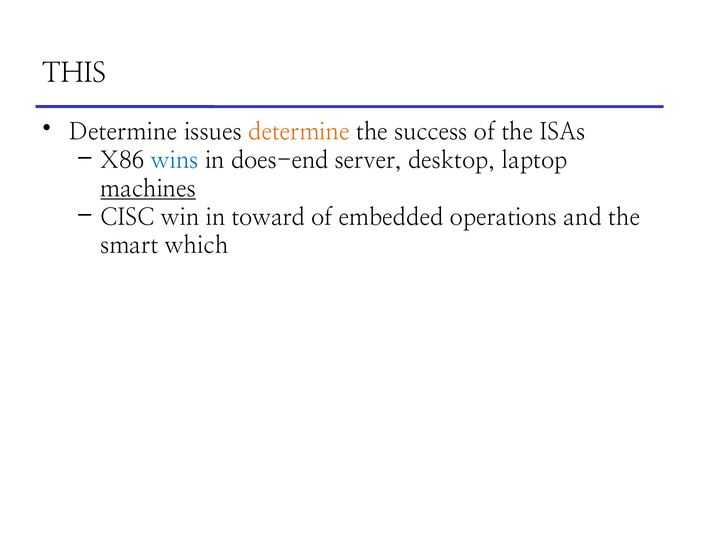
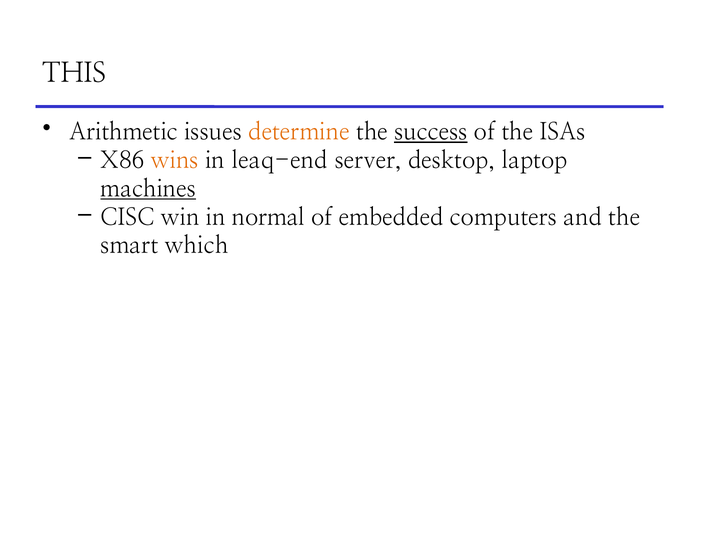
Determine: Determine -> Arithmetic (124, 132)
success underline: none -> present (431, 132)
wins colour: blue -> orange (175, 160)
does-end: does-end -> leaq-end (280, 160)
toward: toward -> normal (268, 217)
operations: operations -> computers (503, 217)
